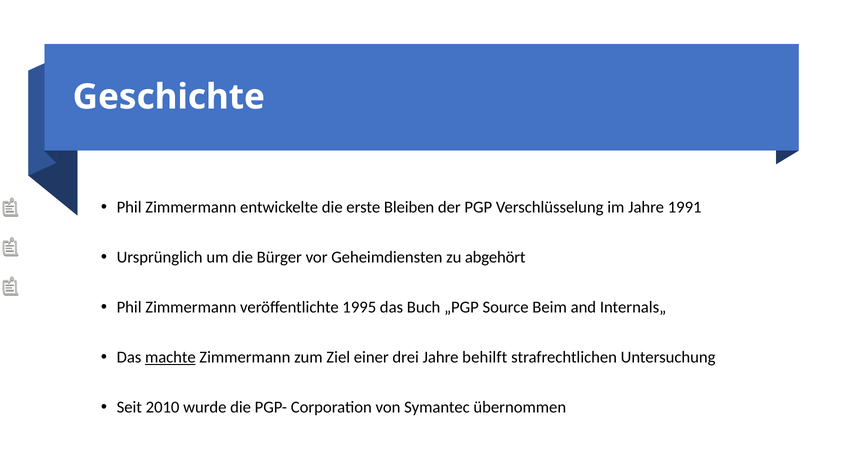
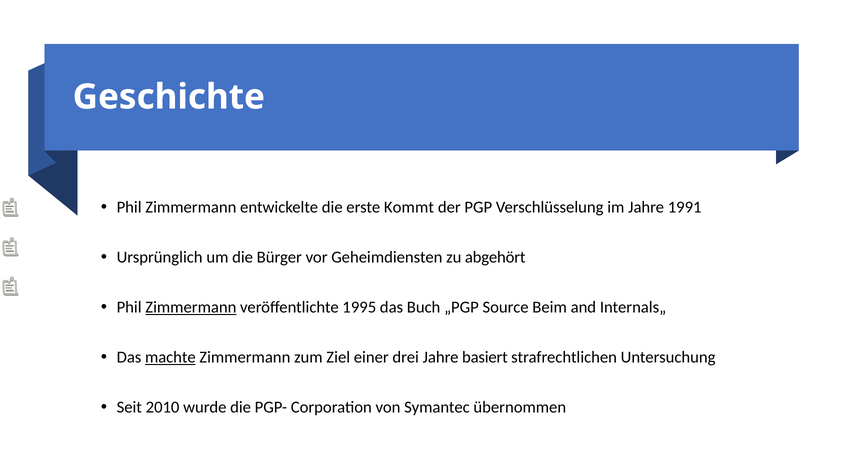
Bleiben: Bleiben -> Kommt (409, 208)
Zimmermann underline: none -> present (191, 308)
behilft: behilft -> basiert (485, 357)
